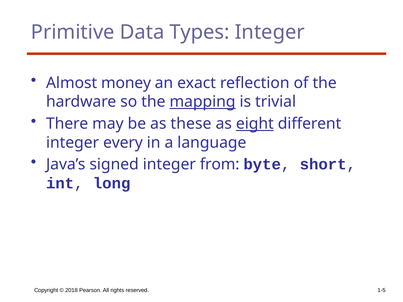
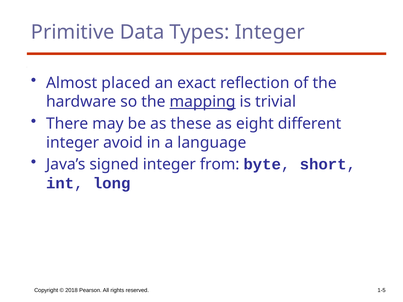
money: money -> placed (126, 83)
eight underline: present -> none (255, 124)
every: every -> avoid (123, 143)
